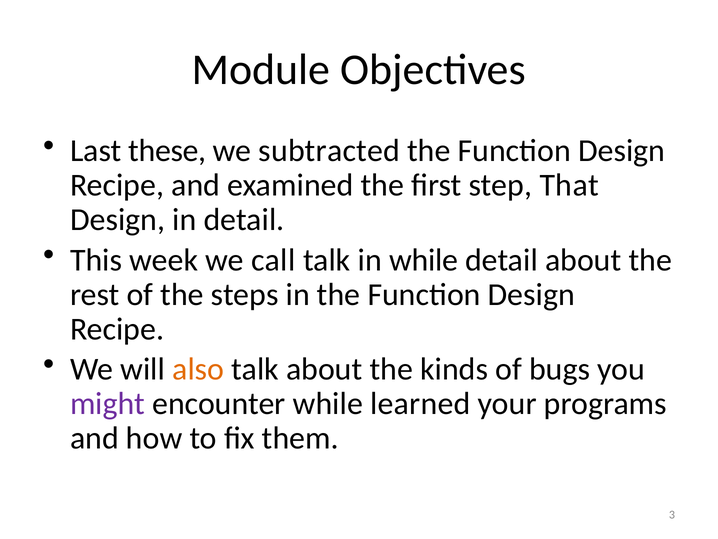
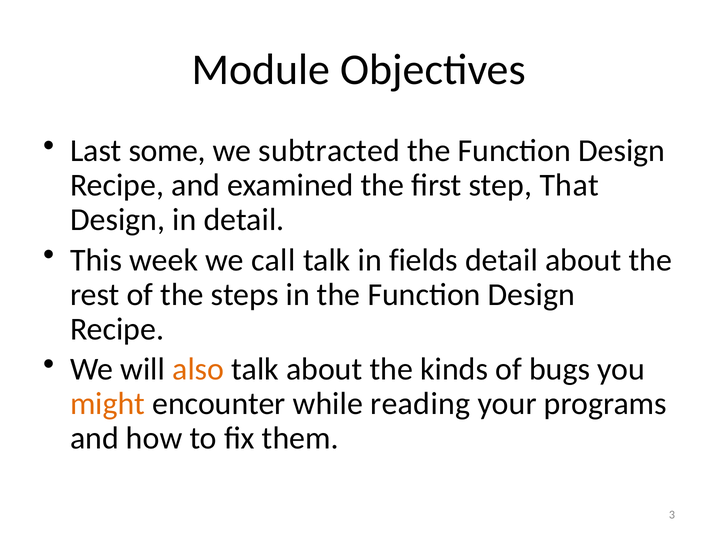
these: these -> some (167, 151)
in while: while -> fields (423, 260)
might colour: purple -> orange (108, 404)
learned: learned -> reading (420, 404)
